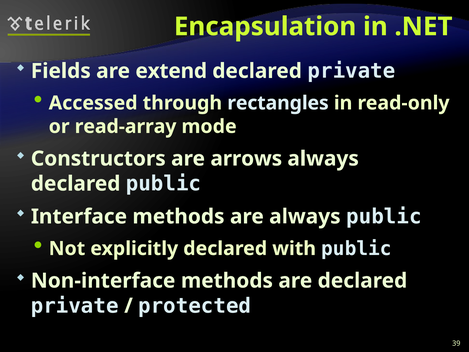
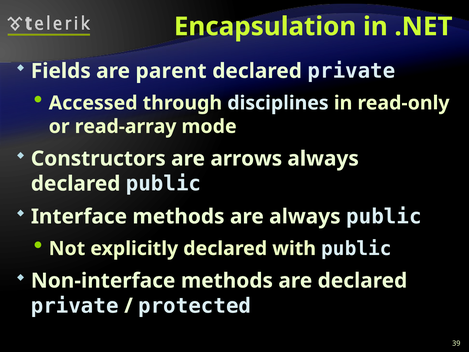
extend: extend -> parent (171, 71)
rectangles: rectangles -> disciplines (278, 103)
